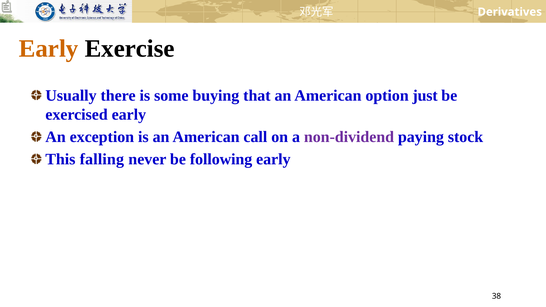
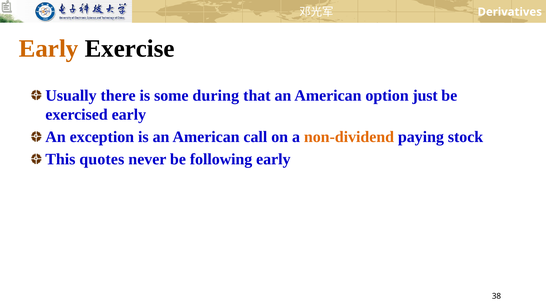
buying: buying -> during (216, 96)
non-dividend colour: purple -> orange (349, 137)
falling: falling -> quotes (102, 159)
